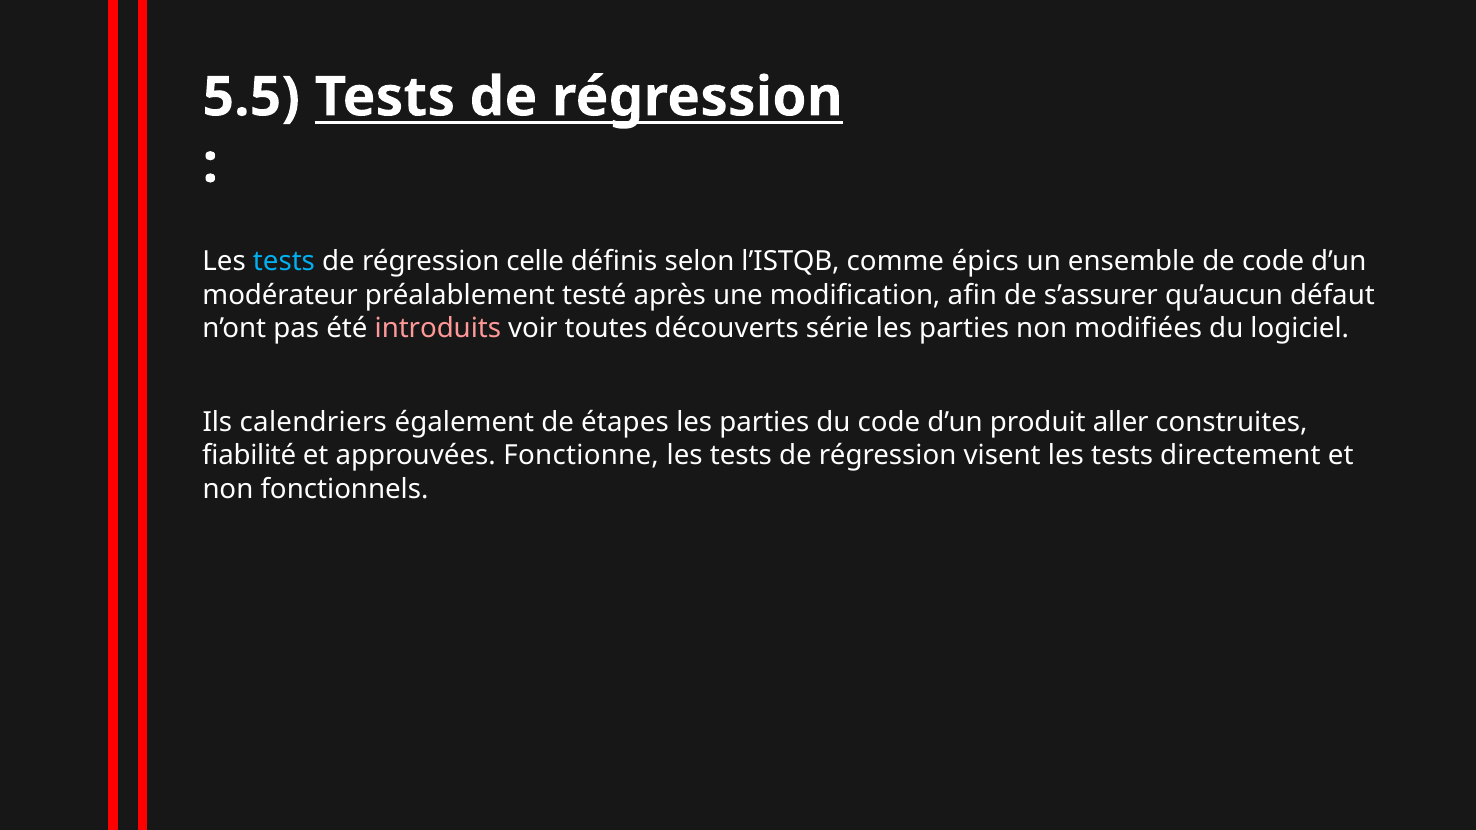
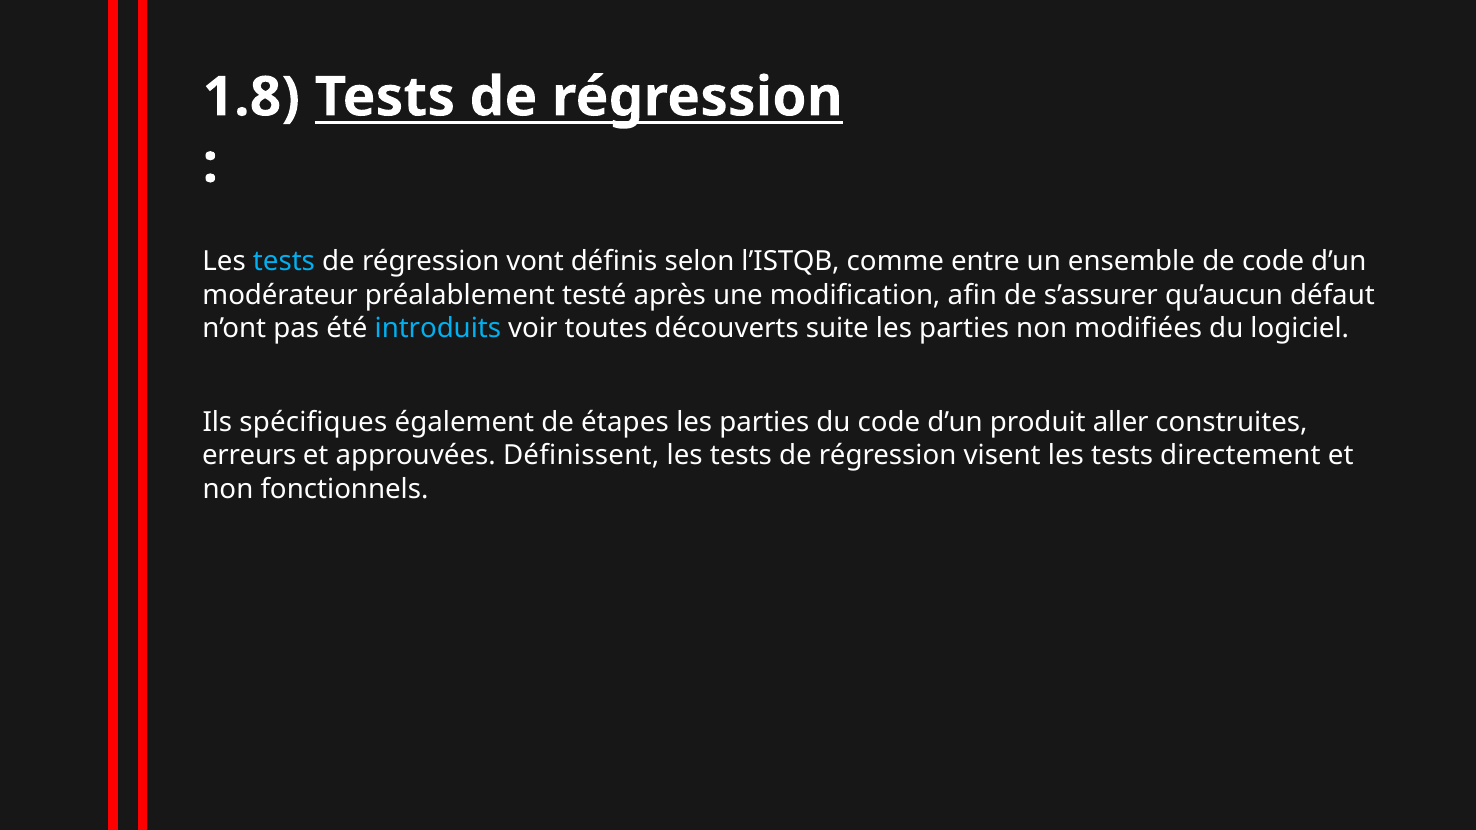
5.5: 5.5 -> 1.8 (251, 97)
celle: celle -> vont (535, 262)
épics: épics -> entre (986, 262)
introduits colour: pink -> light blue (438, 328)
série: série -> suite (837, 328)
calendriers: calendriers -> spécifiques (313, 423)
fiabilité: fiabilité -> erreurs (249, 456)
Fonctionne: Fonctionne -> Définissent (581, 456)
